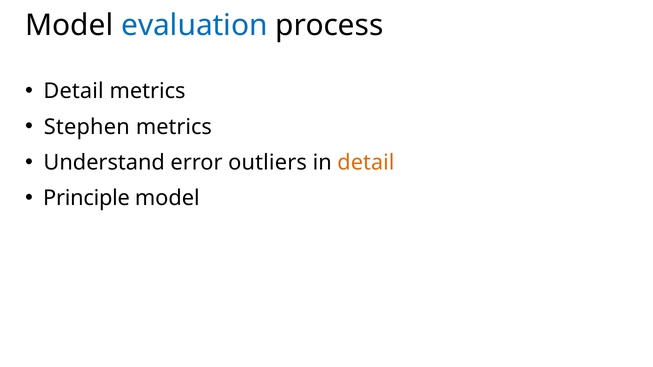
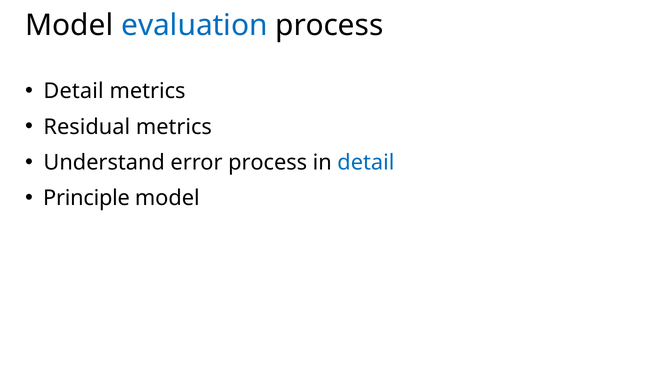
Stephen: Stephen -> Residual (87, 127)
error outliers: outliers -> process (268, 163)
detail colour: orange -> blue (366, 163)
